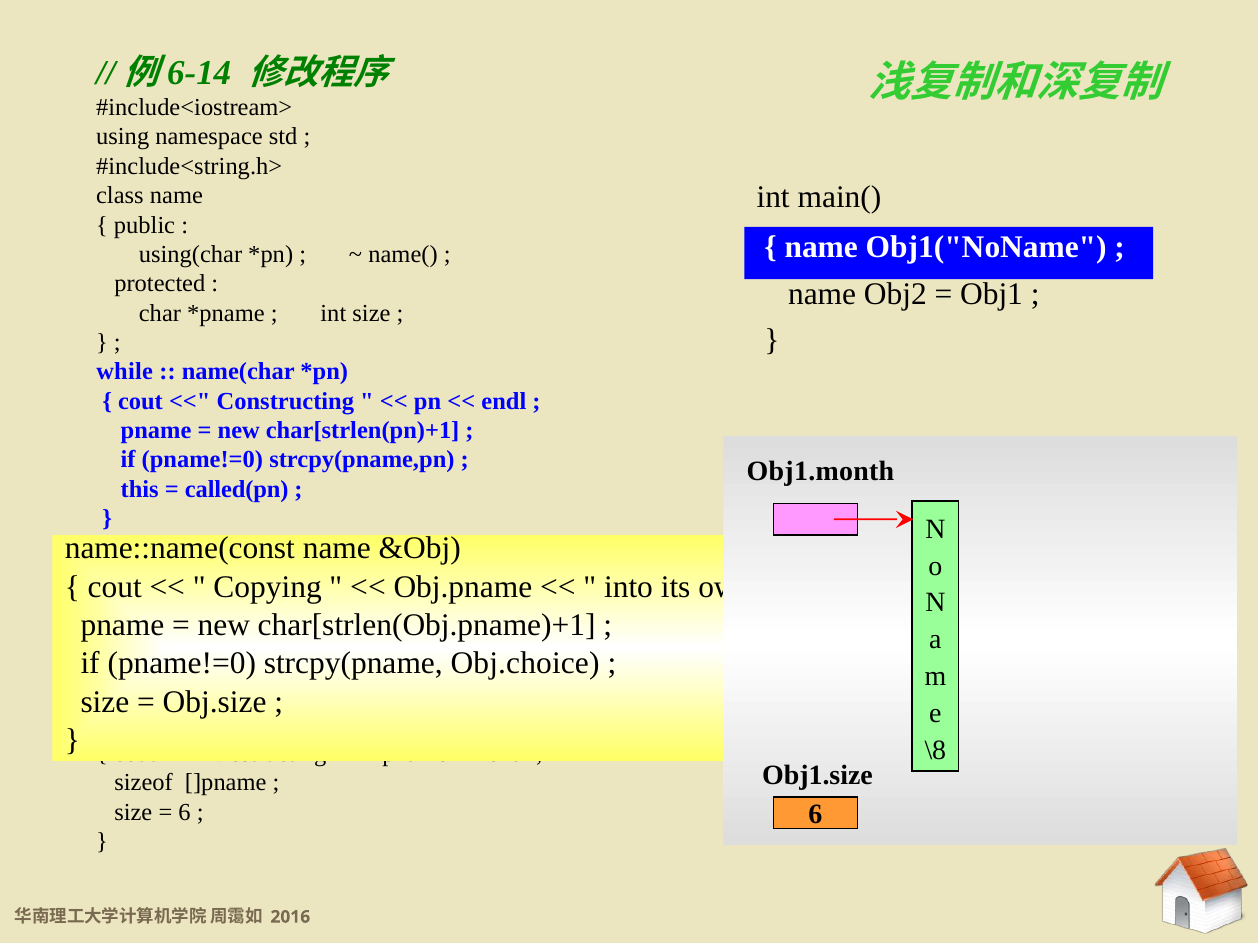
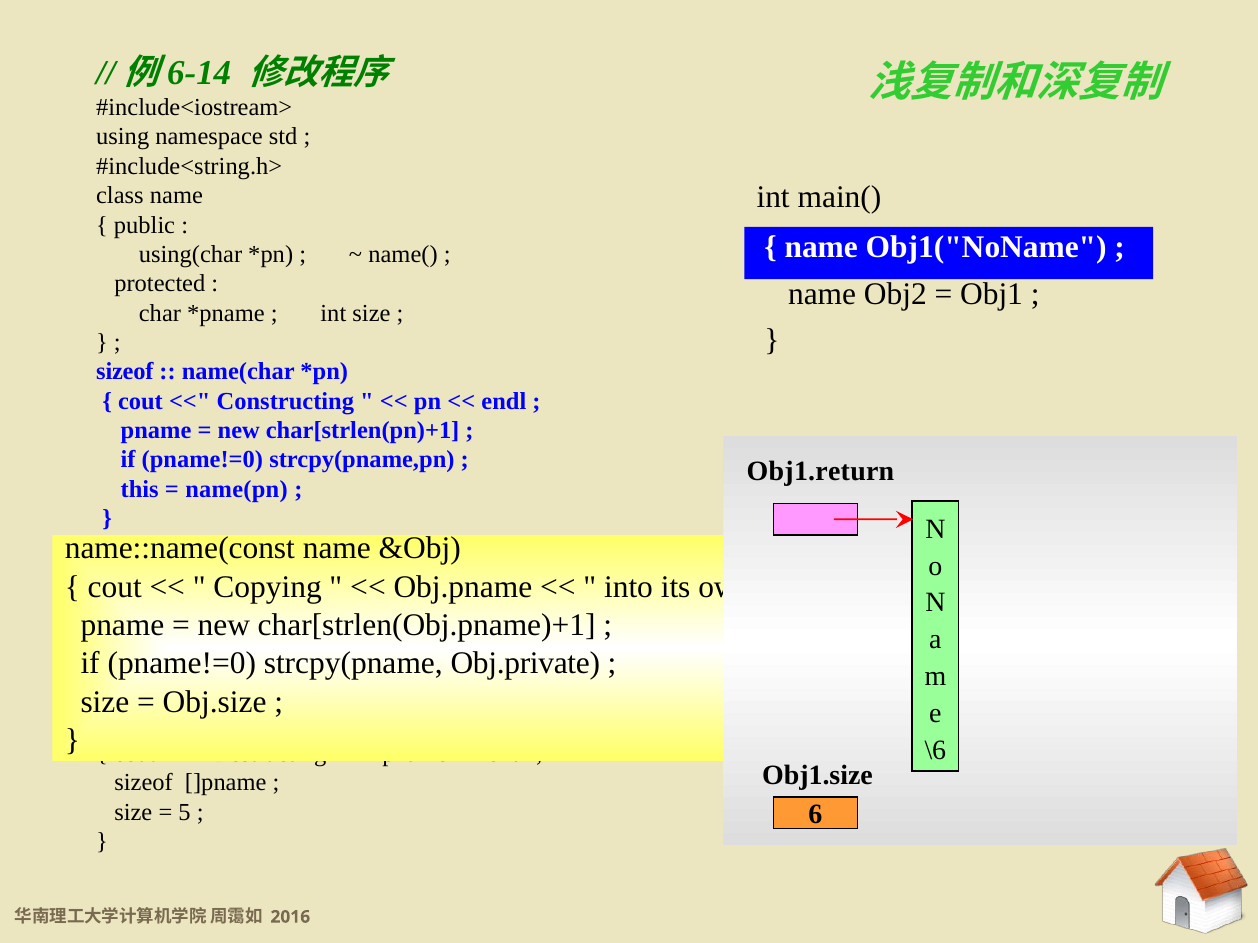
while: while -> sizeof (125, 372)
Obj1.month: Obj1.month -> Obj1.return (820, 472)
called(pn: called(pn -> name(pn (237, 489)
Obj.choice: Obj.choice -> Obj.private (525, 664)
\8: \8 -> \6 (935, 750)
6: 6 -> 5 (185, 812)
